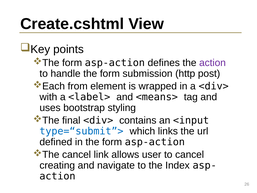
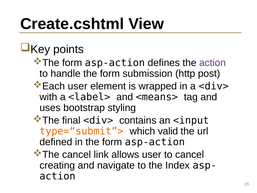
from: from -> user (78, 86)
type=“submit”> colour: blue -> orange (82, 131)
links: links -> valid (168, 131)
